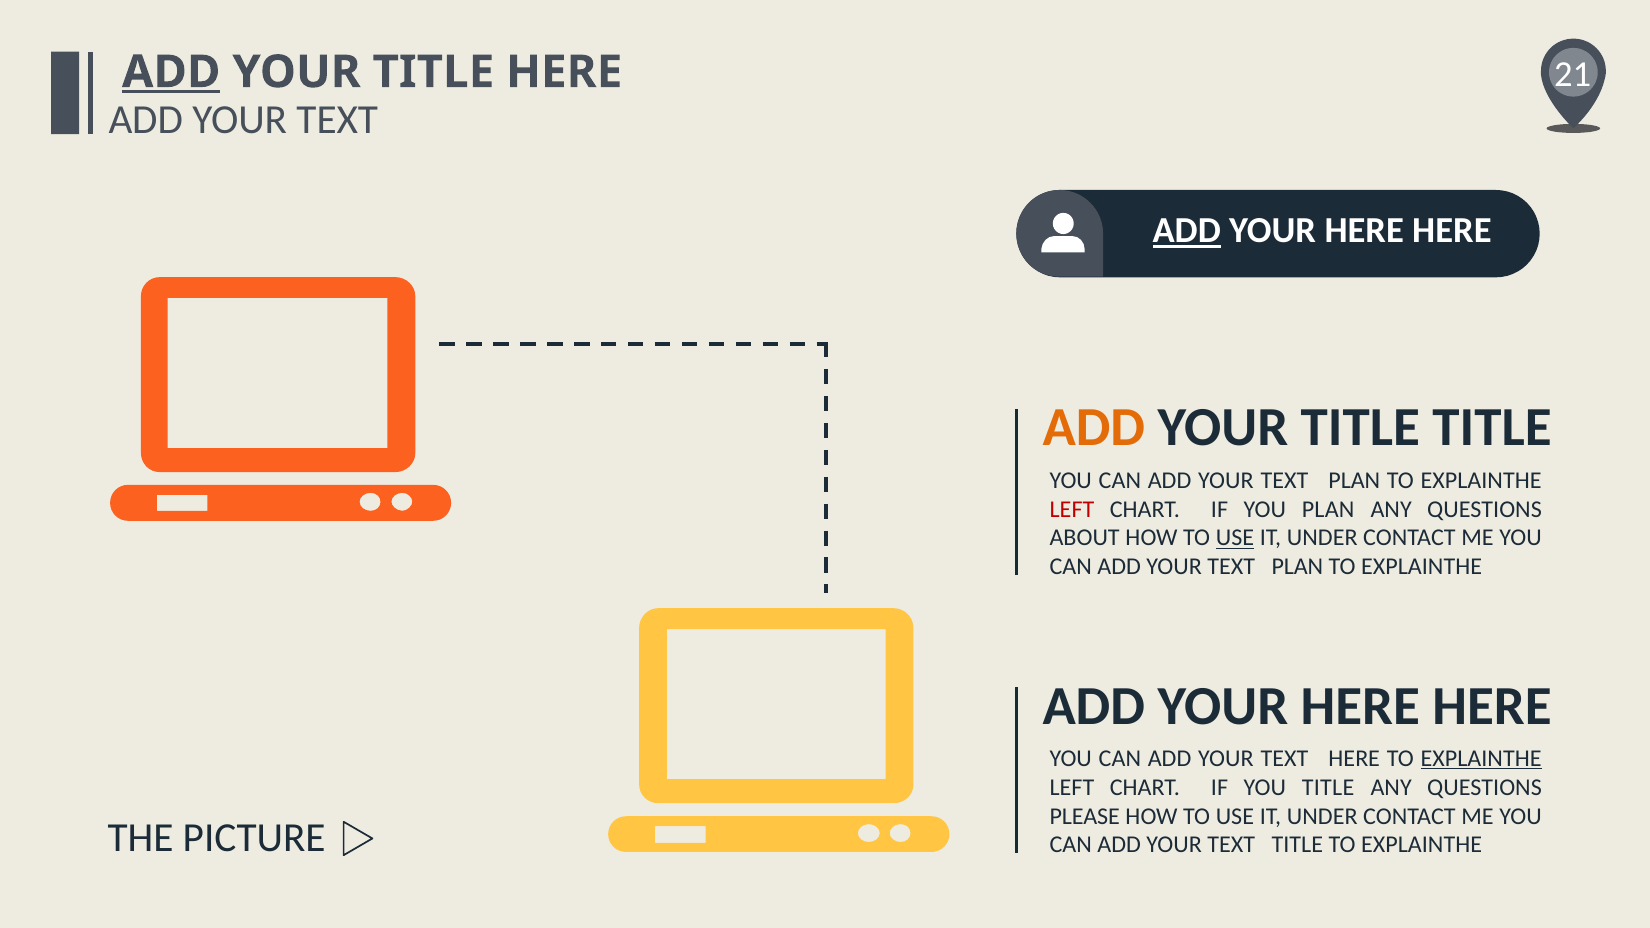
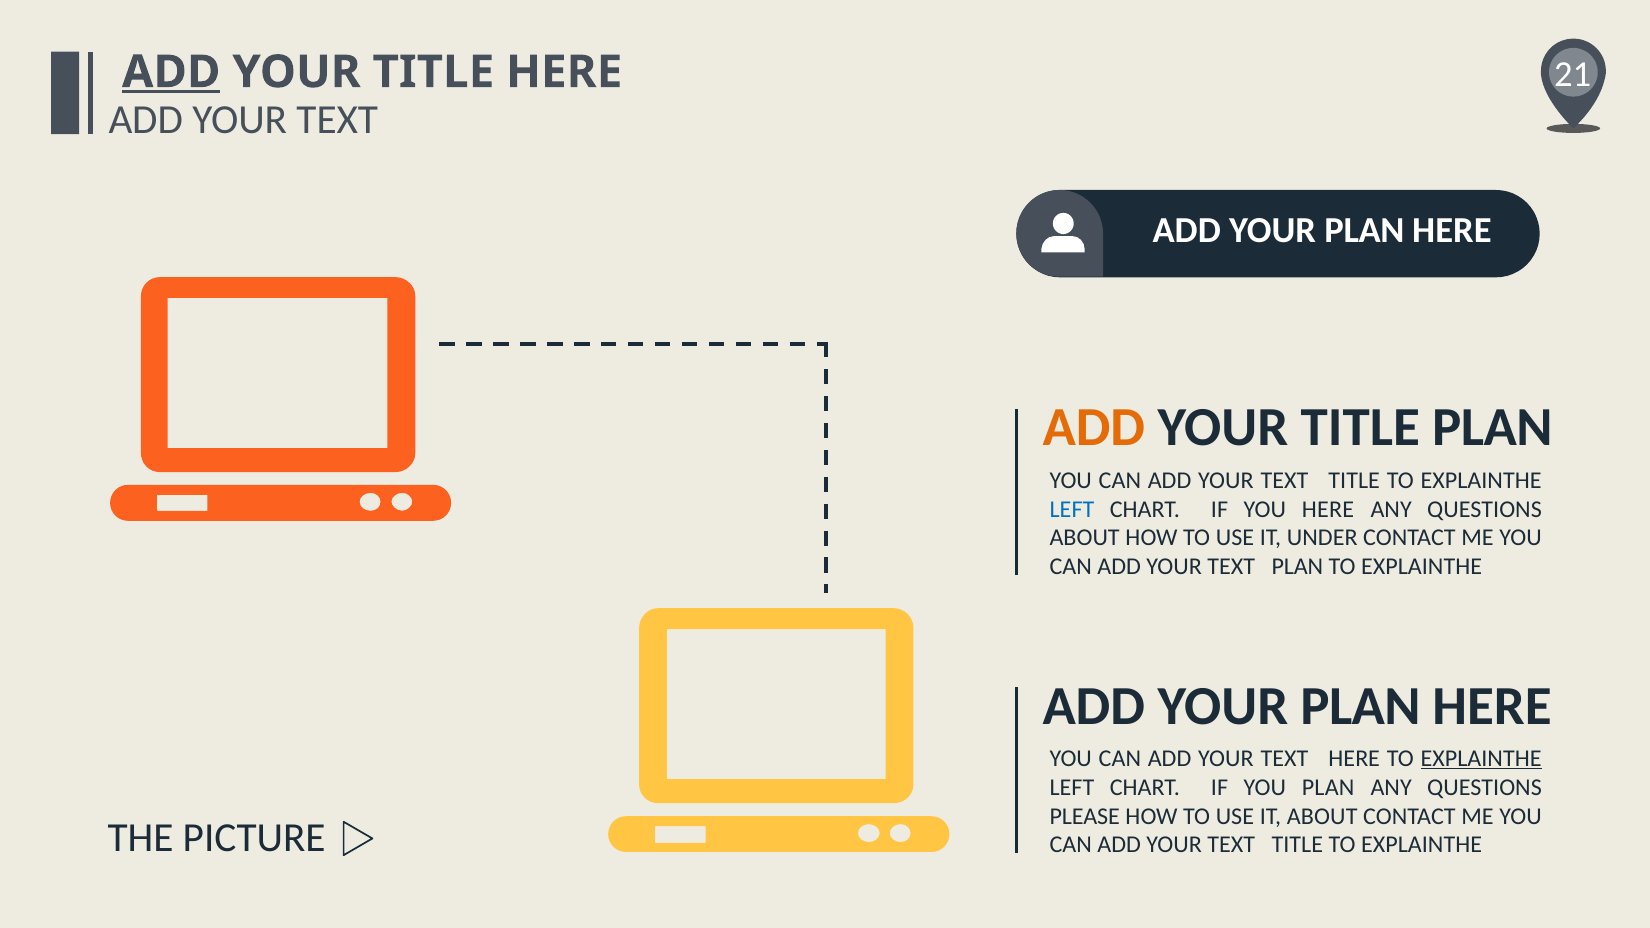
ADD underline: present -> none (1187, 231)
HERE: HERE -> PLAN (1364, 231)
TITLE TITLE: TITLE -> PLAN (1492, 428)
PLAN: PLAN -> TITLE (1354, 480)
LEFT colour: red -> blue (1072, 509)
YOU PLAN: PLAN -> HERE (1328, 509)
USE underline: present -> none (1235, 538)
HERE: HERE -> PLAN (1360, 706)
YOU TITLE: TITLE -> PLAN (1328, 787)
UNDER: UNDER -> ABOUT (1322, 816)
